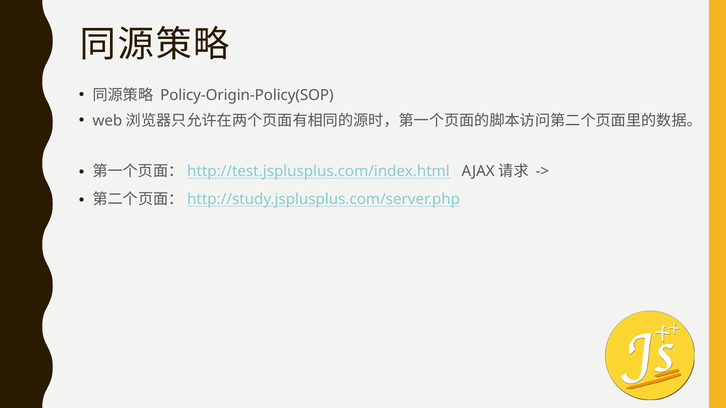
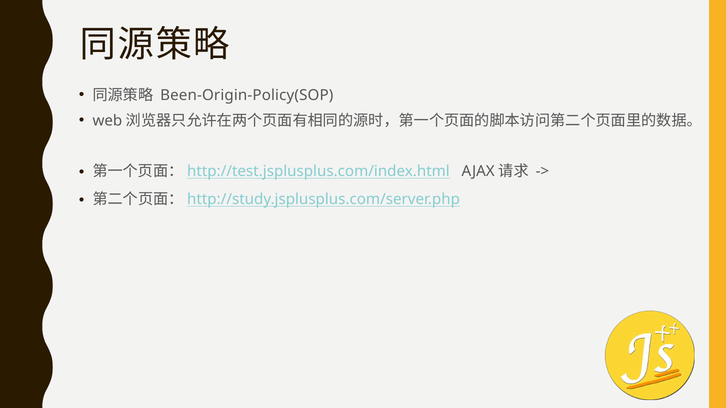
Policy-Origin-Policy(SOP: Policy-Origin-Policy(SOP -> Been-Origin-Policy(SOP (247, 95)
